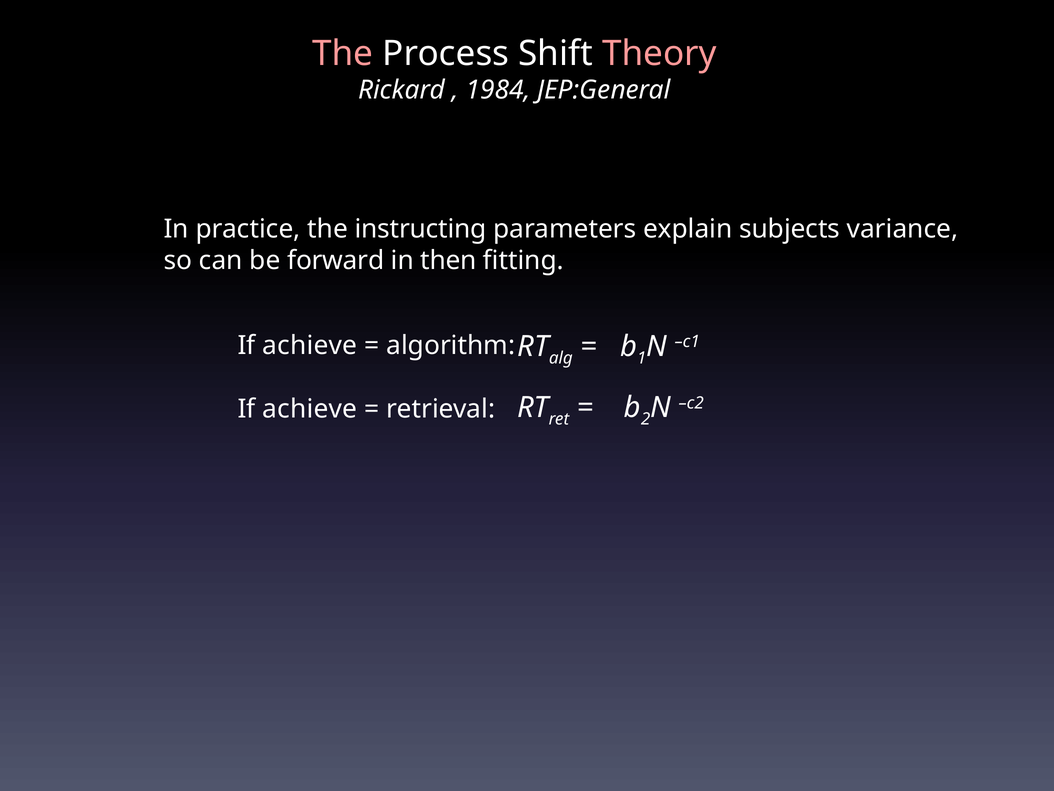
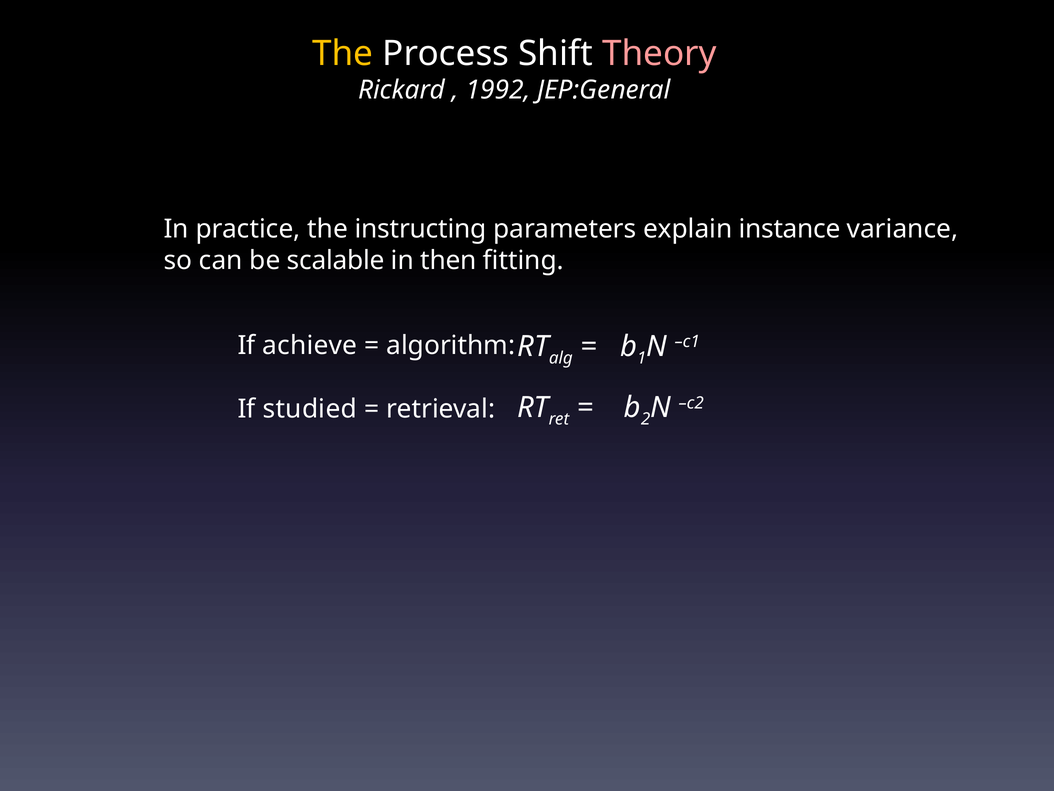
The colour: pink -> yellow (343, 54)
1984: 1984 -> 1992 (498, 90)
subjects: subjects -> instance (790, 229)
forward: forward -> scalable (336, 260)
achieve: achieve -> studied (310, 409)
